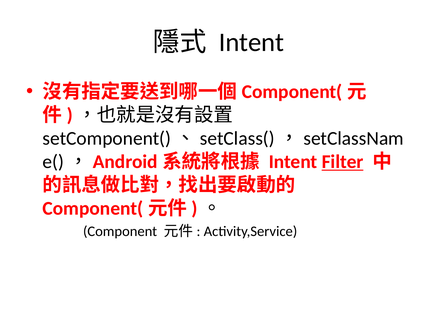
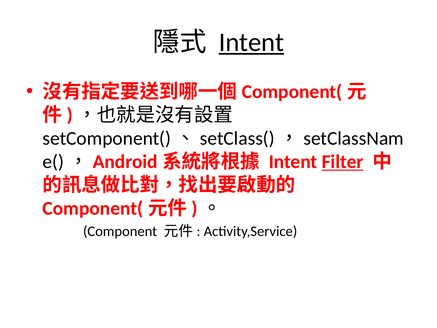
Intent underline: none -> present (251, 42)
